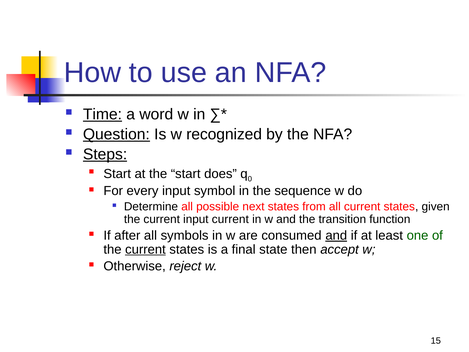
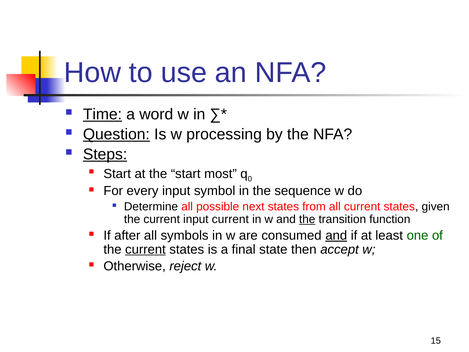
recognized: recognized -> processing (224, 134)
does: does -> most (220, 174)
the underline: none -> present (307, 219)
